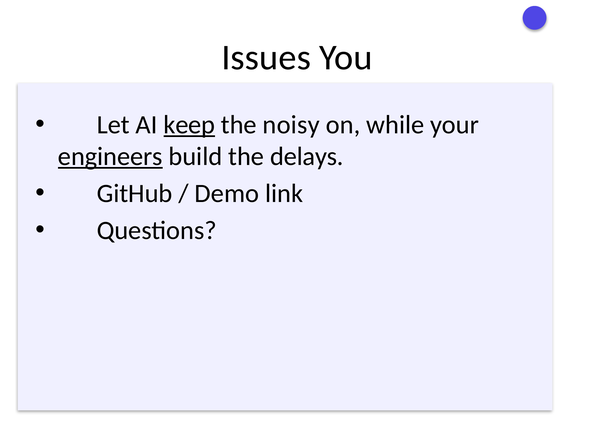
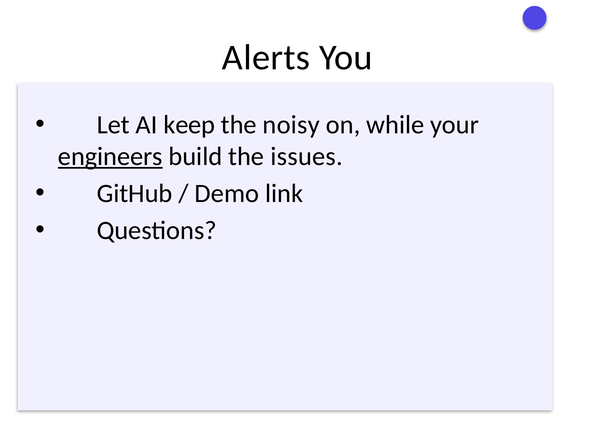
Issues: Issues -> Alerts (266, 58)
keep underline: present -> none (189, 125)
delays: delays -> issues (307, 156)
